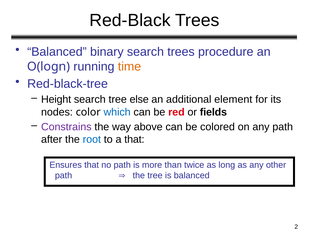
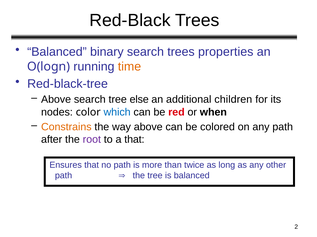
procedure: procedure -> properties (226, 52)
Height: Height -> Above (56, 100)
element: element -> children (233, 100)
fields: fields -> when (213, 112)
Constrains colour: purple -> orange (66, 127)
root colour: blue -> purple (92, 140)
